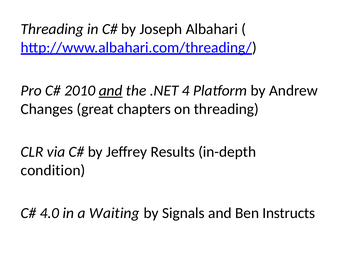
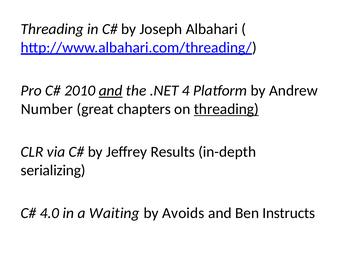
Changes: Changes -> Number (47, 109)
threading underline: none -> present (226, 109)
condition: condition -> serializing (53, 171)
Signals: Signals -> Avoids (183, 214)
